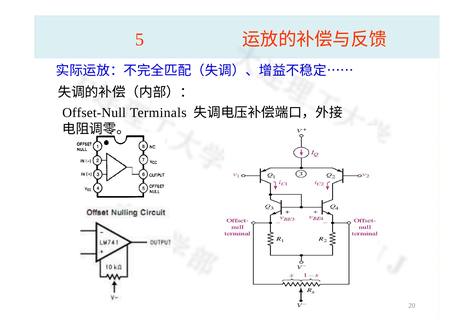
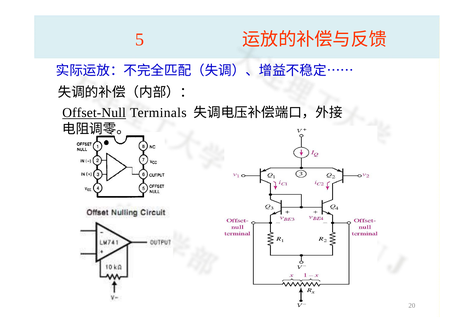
Offset-Null underline: none -> present (94, 113)
